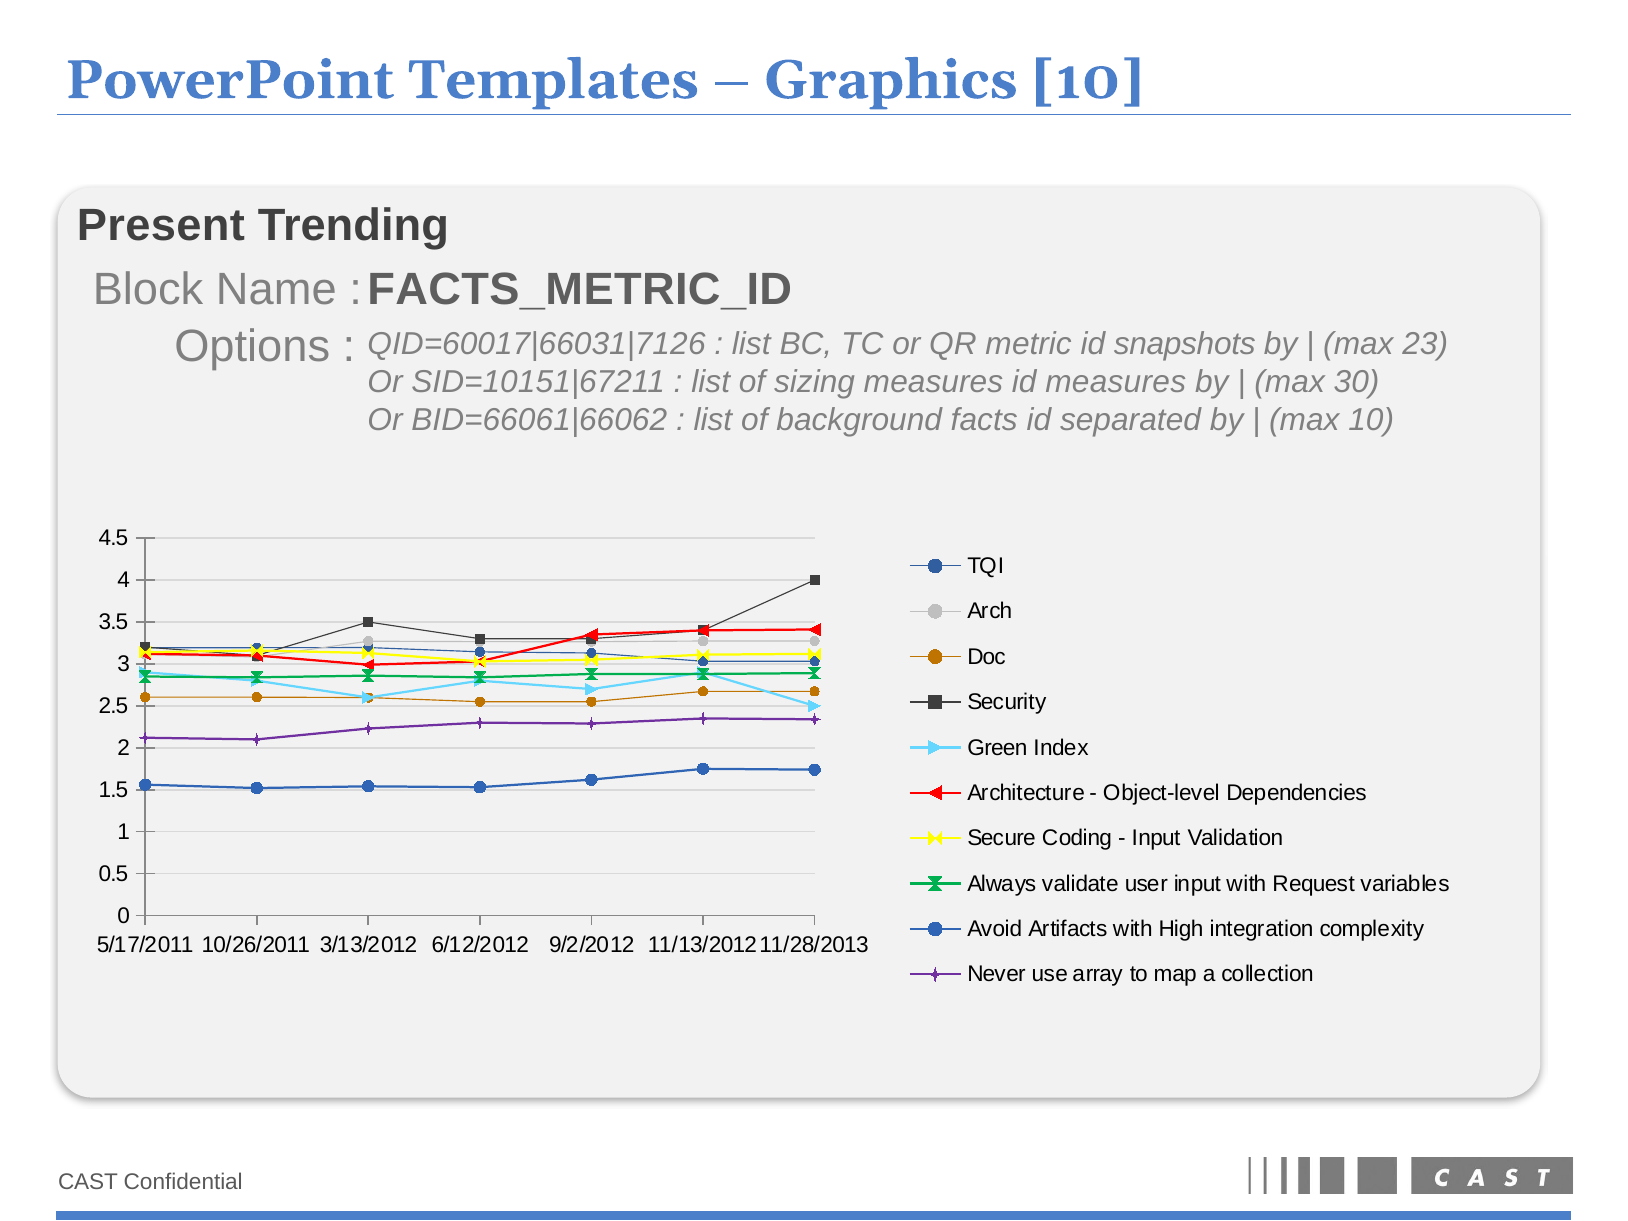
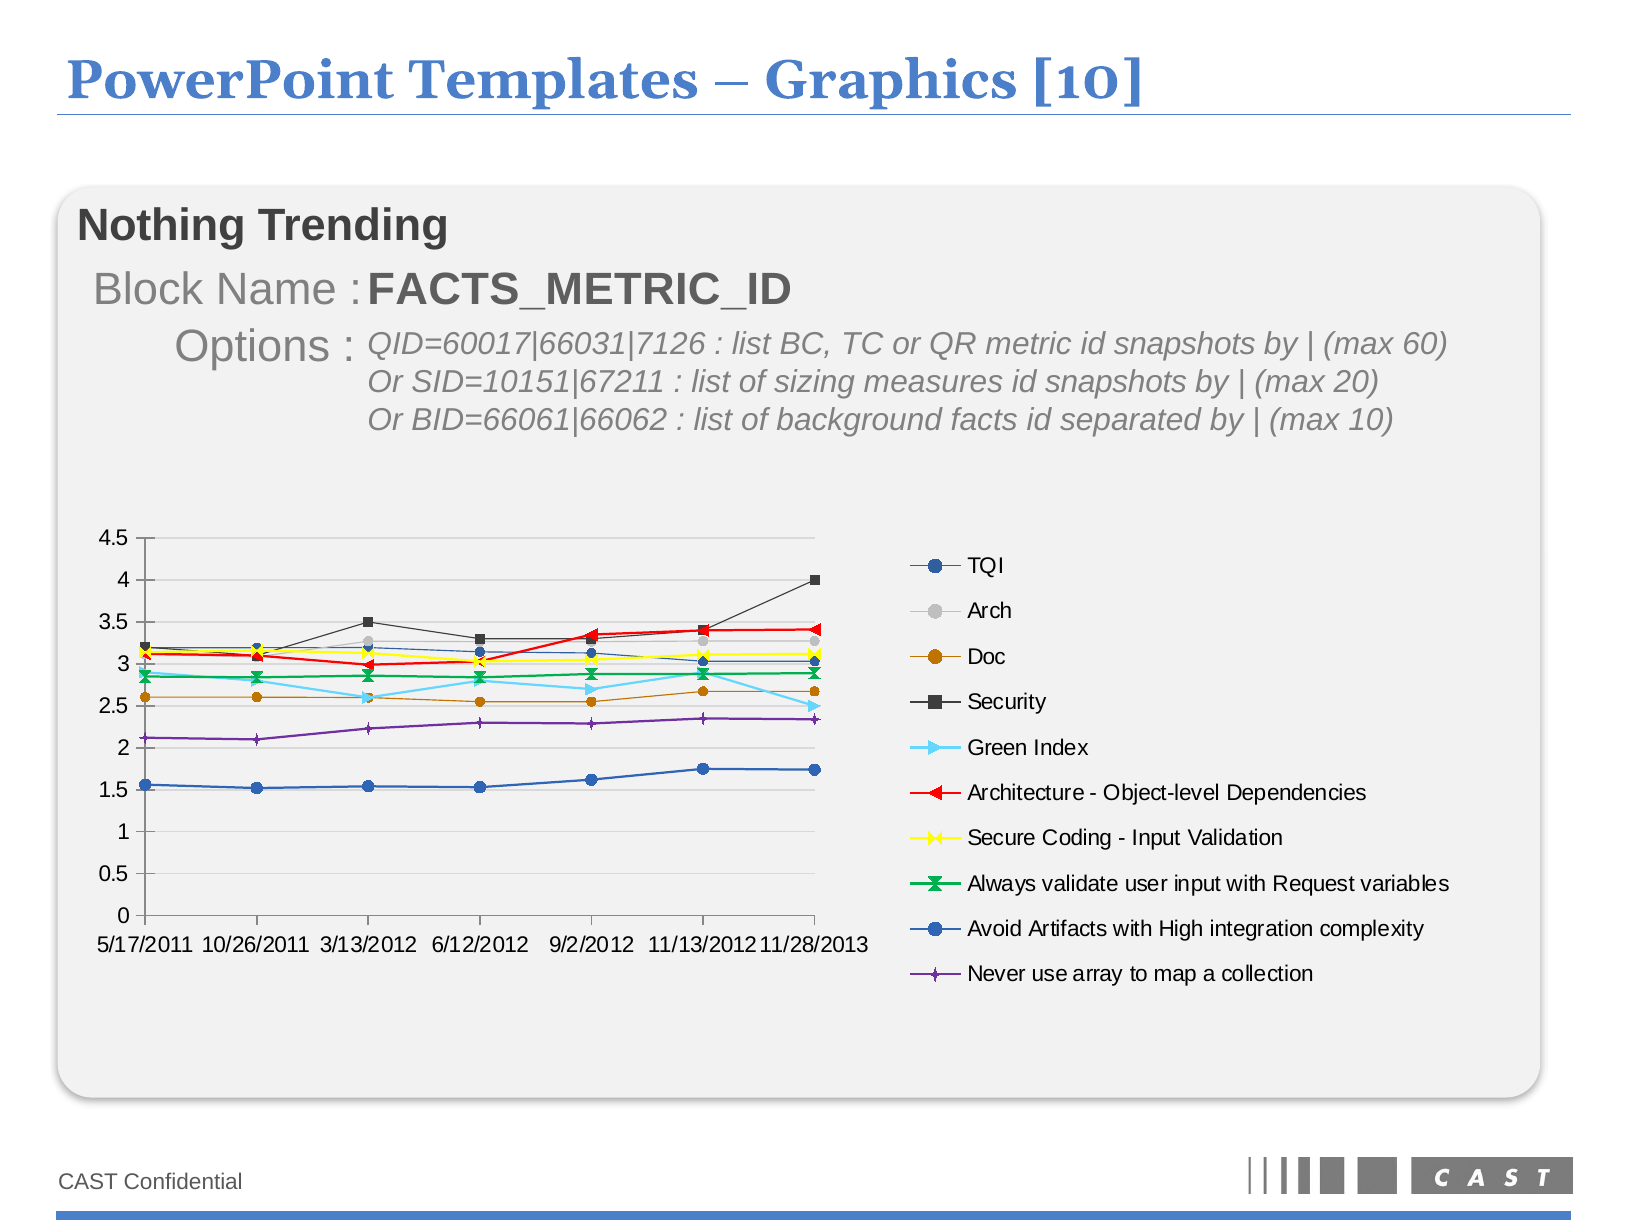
Present: Present -> Nothing (161, 226)
23: 23 -> 60 (1425, 344)
measures id measures: measures -> snapshots (1116, 382)
30: 30 -> 20 (1357, 382)
